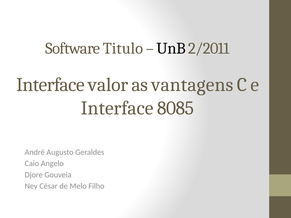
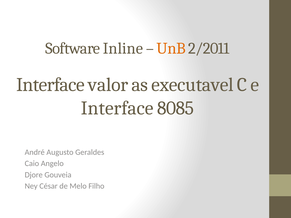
Titulo: Titulo -> Inline (123, 48)
UnB colour: black -> orange (171, 48)
vantagens: vantagens -> executavel (192, 85)
